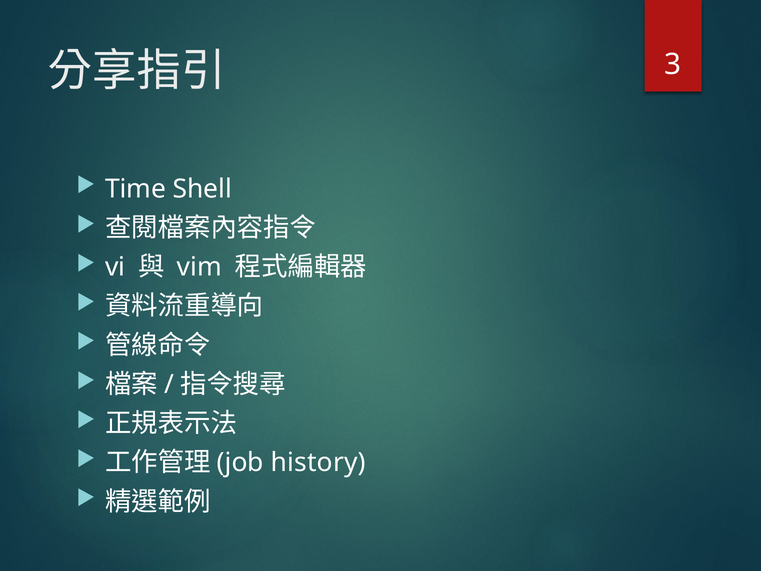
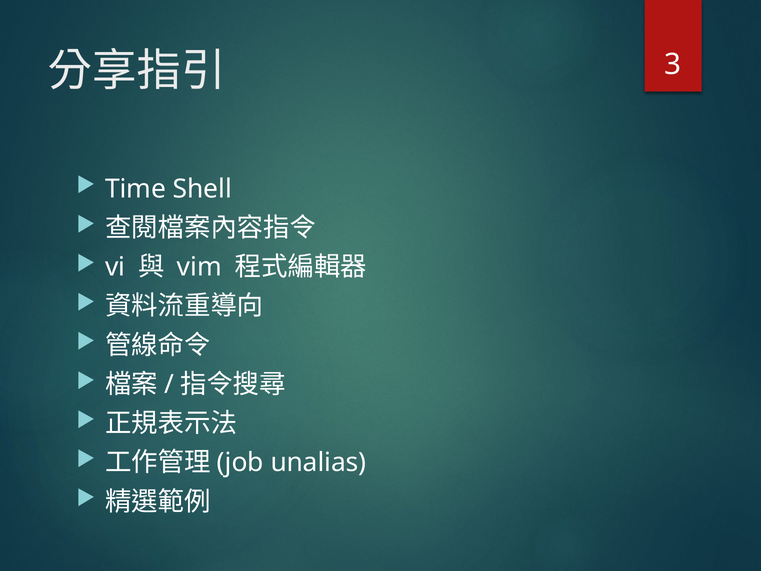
history: history -> unalias (318, 462)
